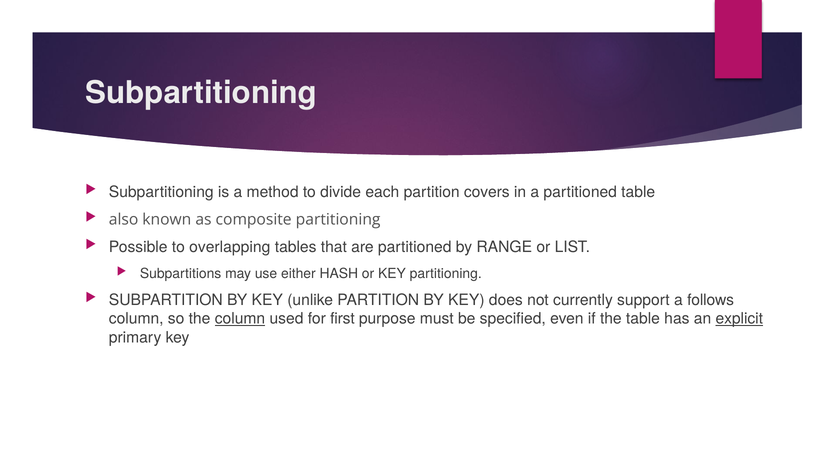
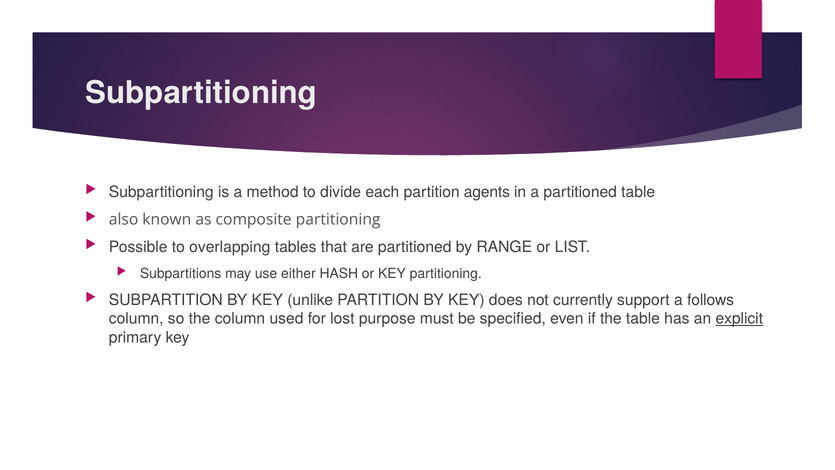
covers: covers -> agents (487, 192)
column underline: present -> none (240, 319)
first: first -> lost (342, 319)
